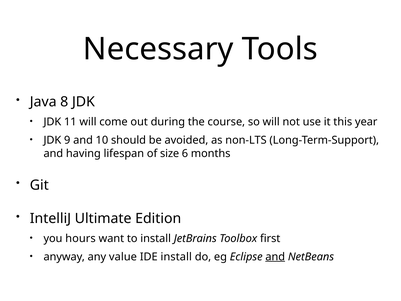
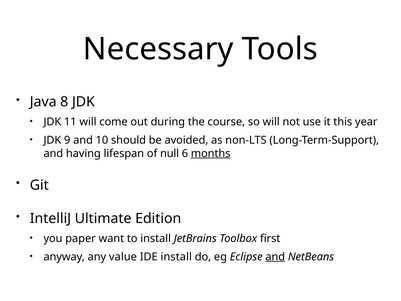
size: size -> null (170, 153)
months underline: none -> present (211, 153)
hours: hours -> paper (81, 238)
